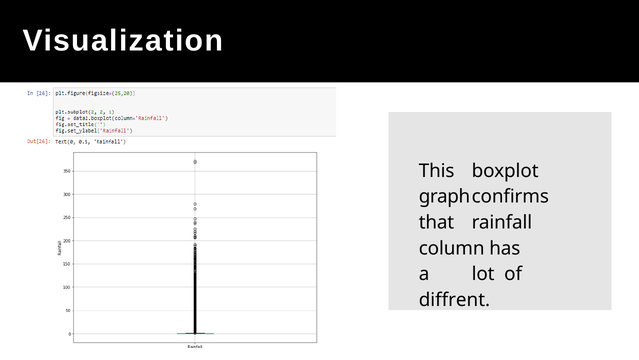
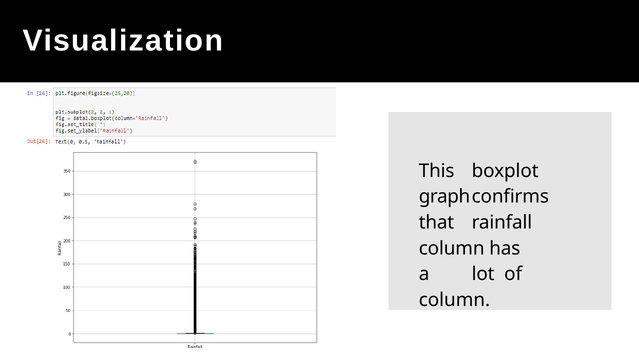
diffrent: diffrent -> column (454, 300)
